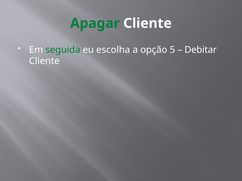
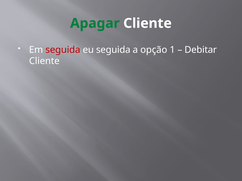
seguida colour: green -> red (63, 50)
eu escolha: escolha -> seguida (113, 50)
5: 5 -> 1 (172, 50)
